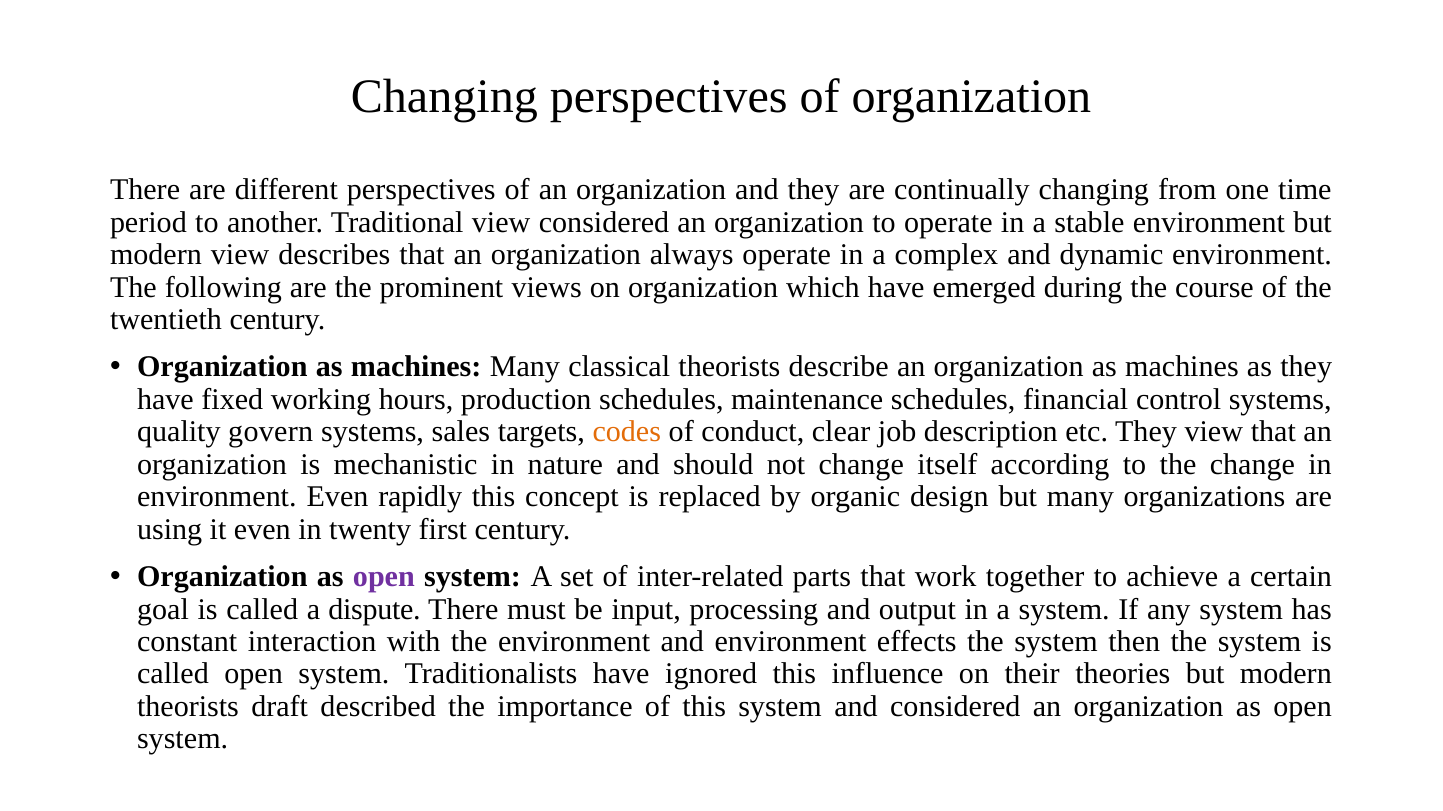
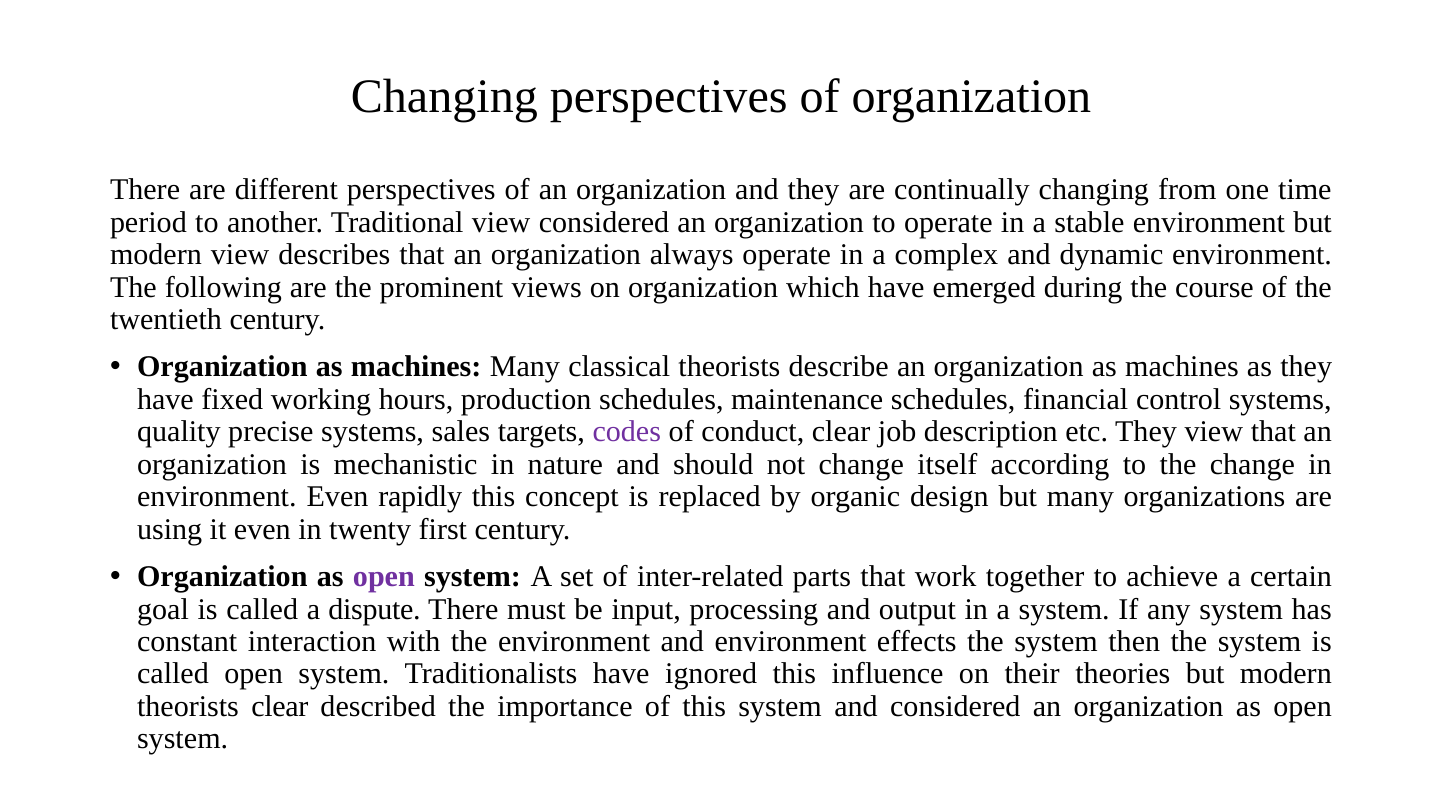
govern: govern -> precise (271, 432)
codes colour: orange -> purple (627, 432)
theorists draft: draft -> clear (280, 707)
